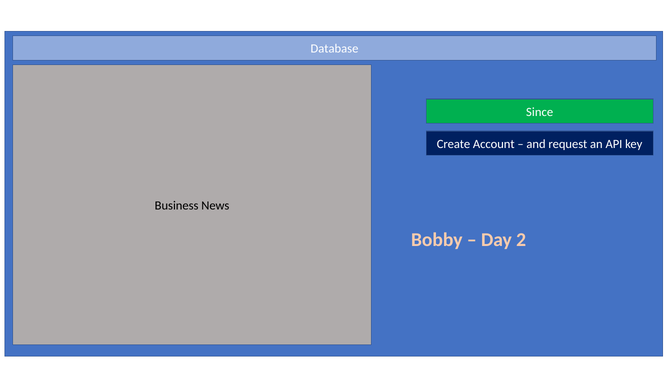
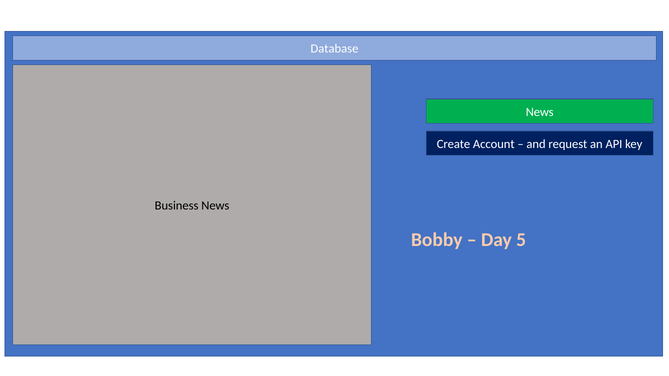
Since: Since -> News (540, 112)
2: 2 -> 5 (521, 240)
